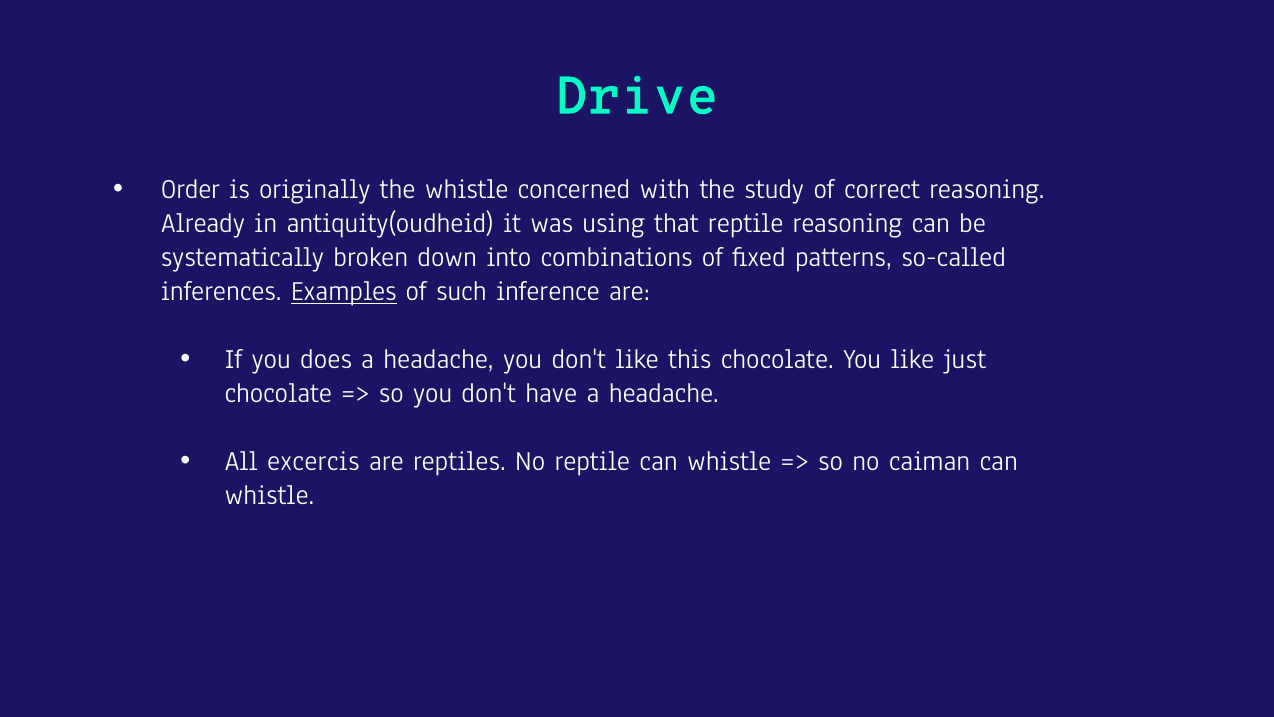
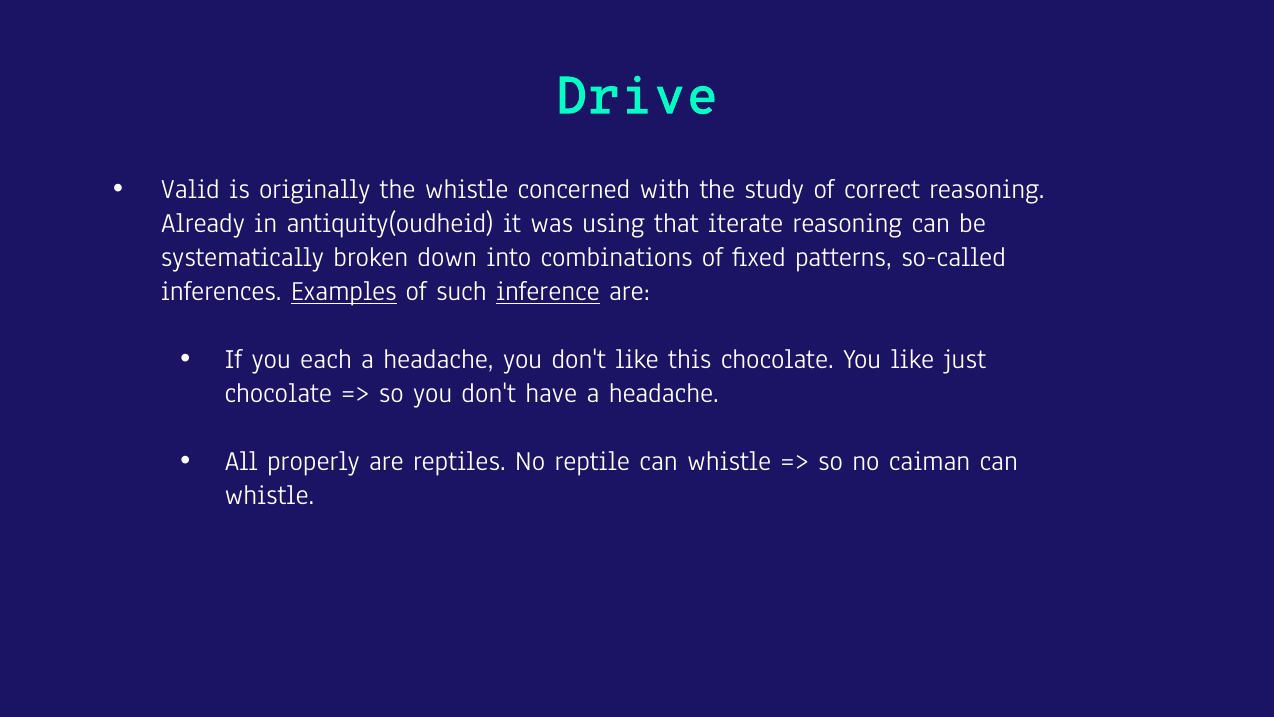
Order: Order -> Valid (190, 189)
that reptile: reptile -> iterate (746, 223)
inference underline: none -> present (548, 291)
does: does -> each (326, 359)
excercis: excercis -> properly (313, 461)
